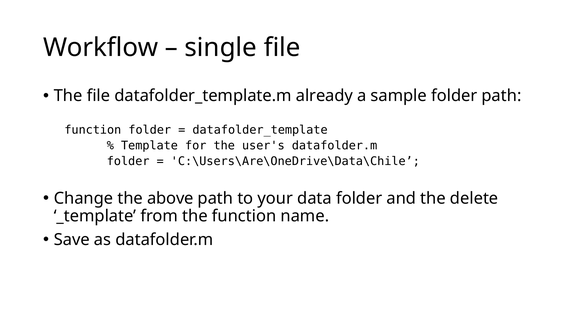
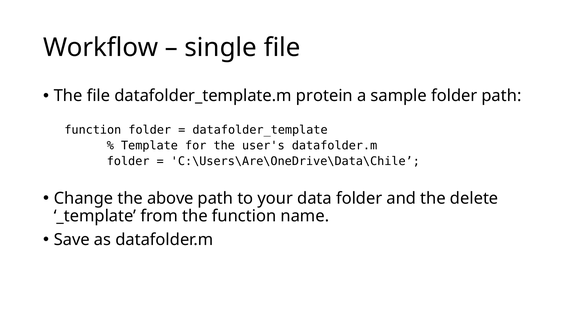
already: already -> protein (324, 96)
